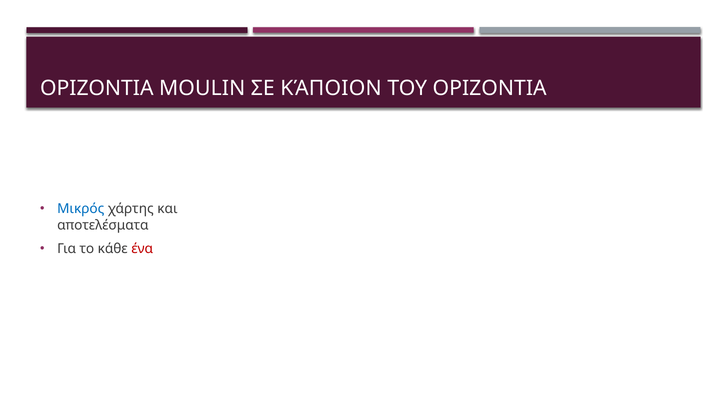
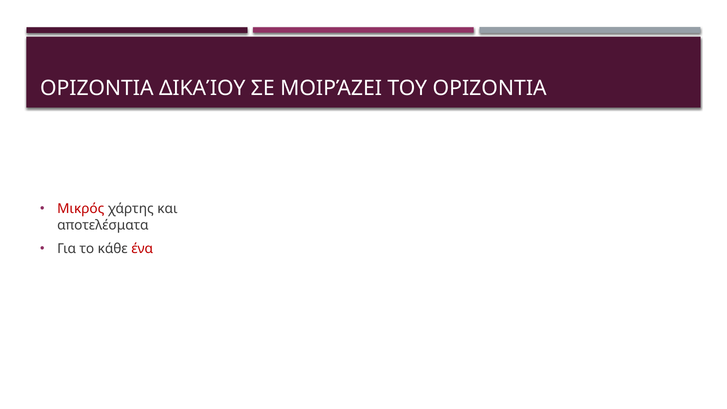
MOULIN: MOULIN -> ΔΙΚΑΊΟΥ (202, 88)
ΚΆΠΟΙΟΝ: ΚΆΠΟΙΟΝ -> ΜΟΙΡΆΖΕΙ (331, 88)
Μικρός colour: blue -> red (81, 209)
